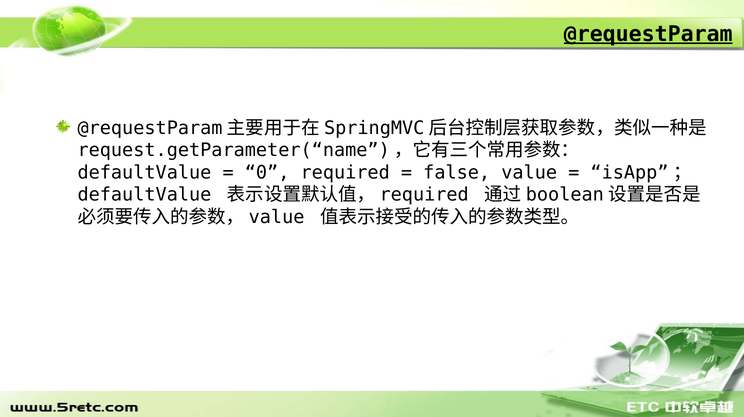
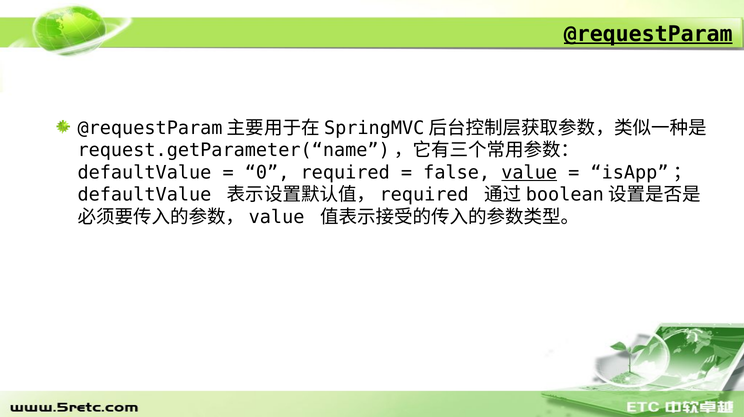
value underline: none -> present (529, 173)
